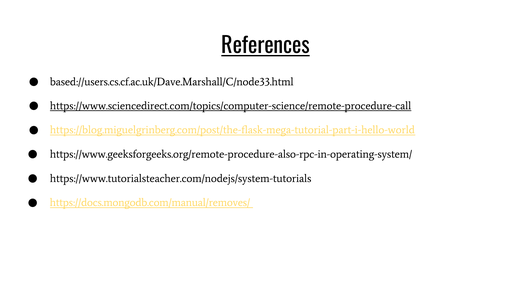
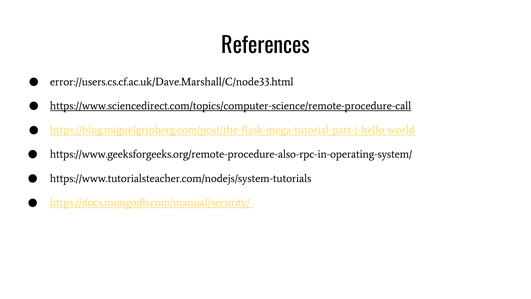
References underline: present -> none (266, 46)
based://users.cs.cf.ac.uk/Dave.Marshall/C/node33.html: based://users.cs.cf.ac.uk/Dave.Marshall/C/node33.html -> error://users.cs.cf.ac.uk/Dave.Marshall/C/node33.html (172, 82)
https://docs.mongodb.com/manual/removes/: https://docs.mongodb.com/manual/removes/ -> https://docs.mongodb.com/manual/security/ (150, 202)
